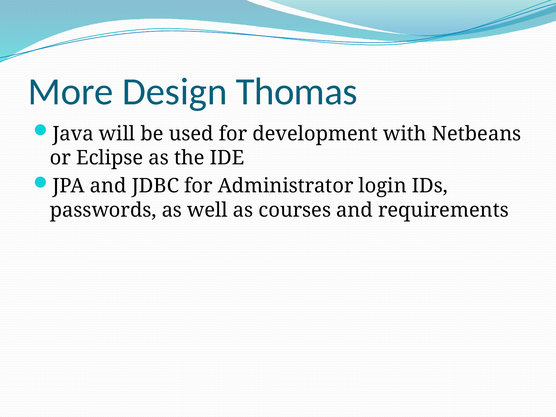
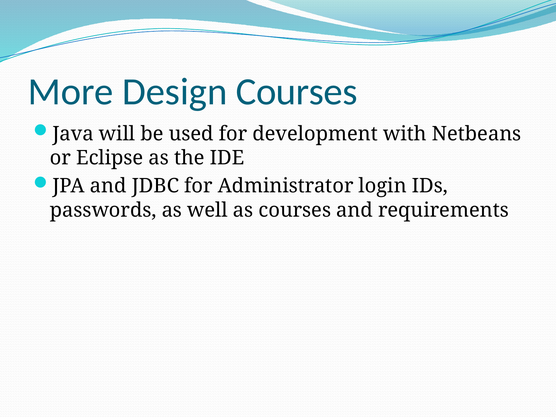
Design Thomas: Thomas -> Courses (297, 92)
